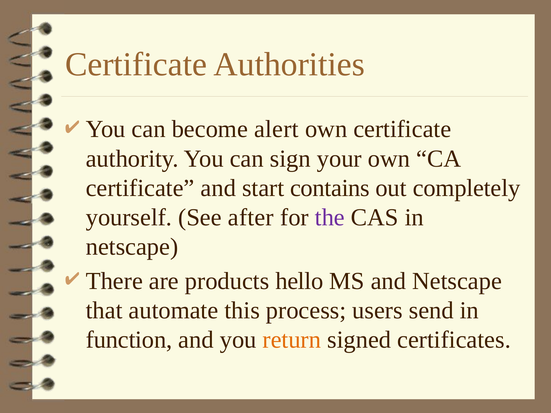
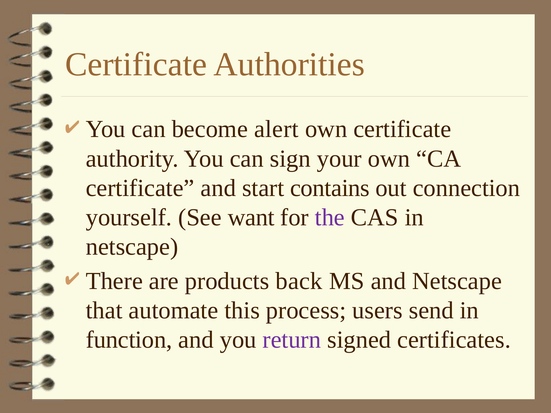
completely: completely -> connection (466, 188)
after: after -> want (251, 218)
hello: hello -> back (299, 281)
return colour: orange -> purple (292, 340)
